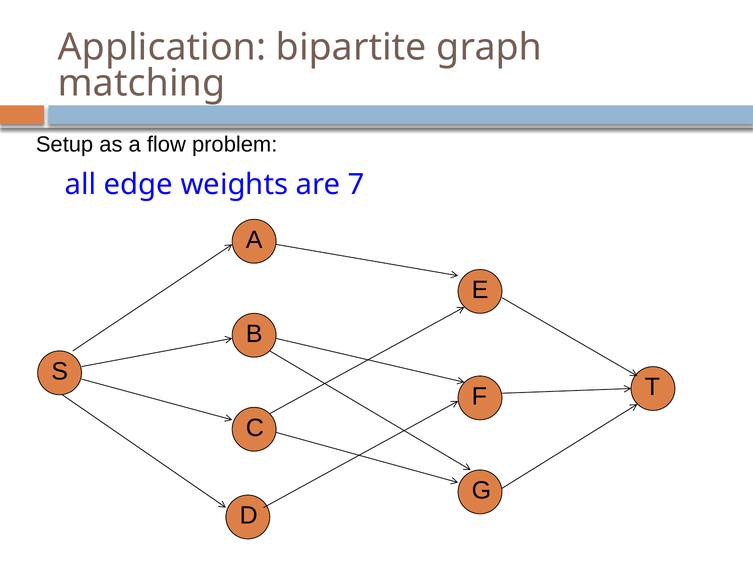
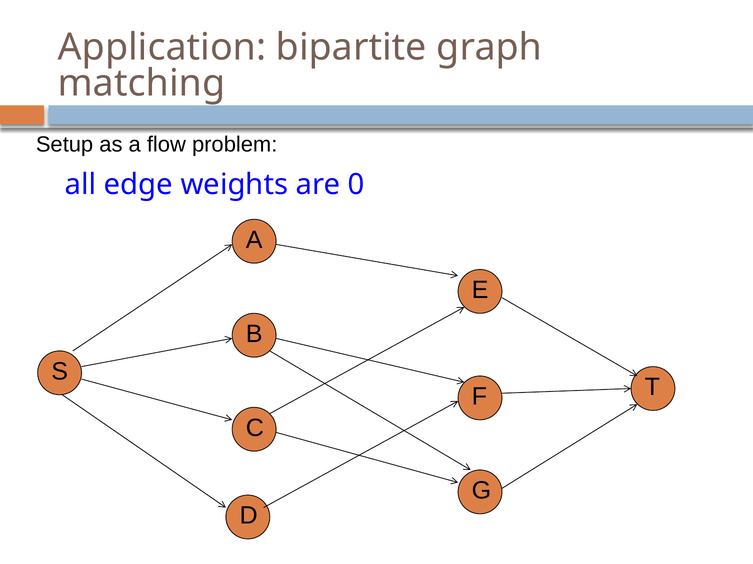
7: 7 -> 0 (356, 185)
